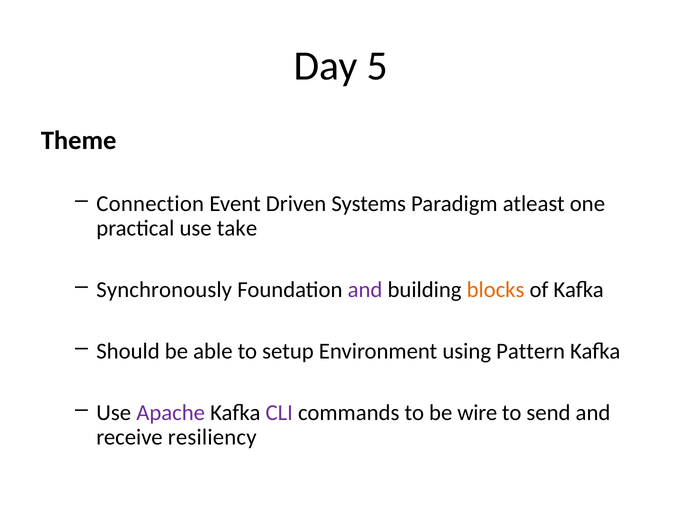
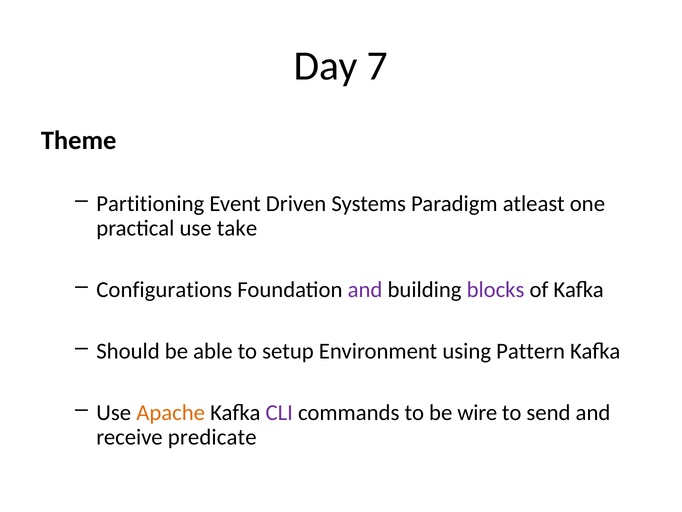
5: 5 -> 7 (377, 66)
Connection: Connection -> Partitioning (150, 203)
Synchronously: Synchronously -> Configurations (164, 289)
blocks colour: orange -> purple (496, 289)
Apache colour: purple -> orange (171, 412)
resiliency: resiliency -> predicate (212, 437)
